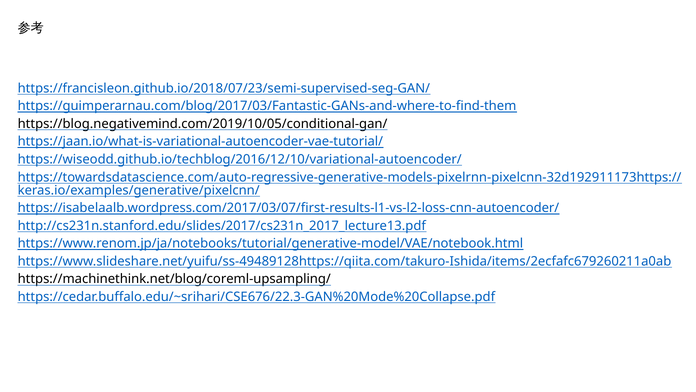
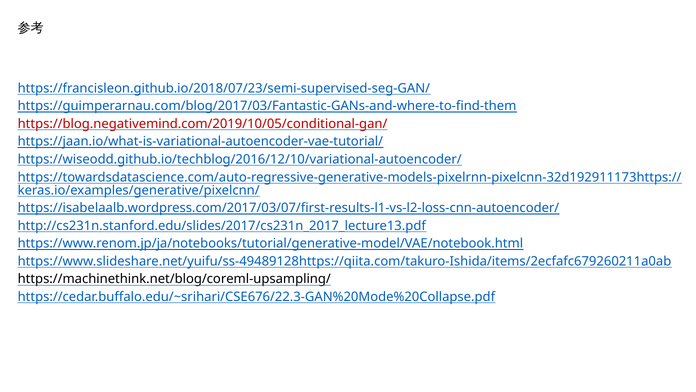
https://blog.negativemind.com/2019/10/05/conditional-gan/ colour: black -> red (203, 124)
